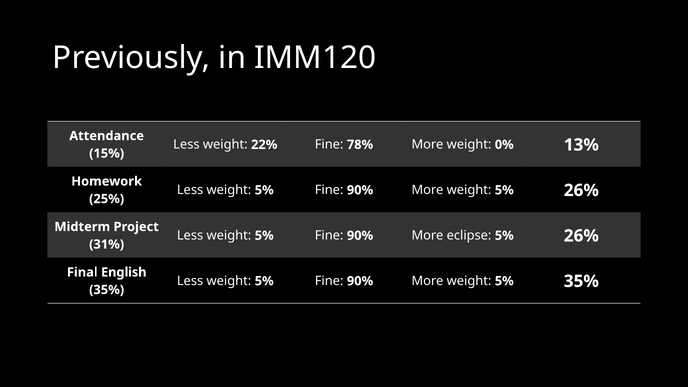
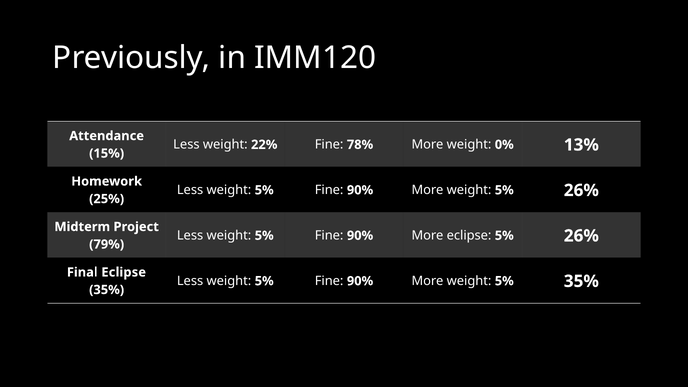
31%: 31% -> 79% (107, 244)
Final English: English -> Eclipse (124, 272)
